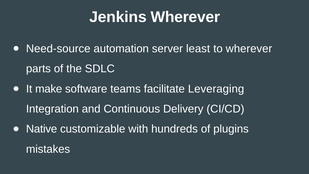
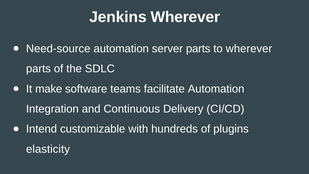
server least: least -> parts (198, 49)
facilitate Leveraging: Leveraging -> Automation (216, 89)
Native: Native -> Intend (42, 129)
mistakes: mistakes -> elasticity (48, 149)
